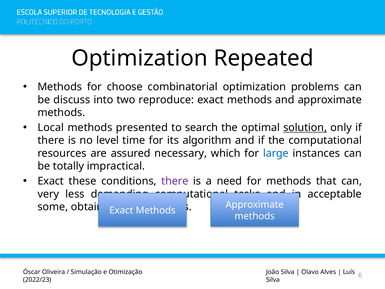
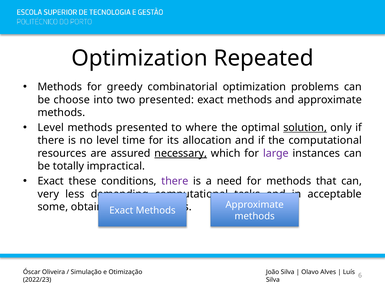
choose: choose -> greedy (125, 87)
discuss: discuss -> choose (72, 100)
two reproduce: reproduce -> presented (166, 100)
Local: Local -> Level (51, 127)
search: search -> where (201, 127)
algorithm: algorithm -> allocation (207, 140)
necessary underline: none -> present (181, 153)
large colour: blue -> purple (276, 153)
